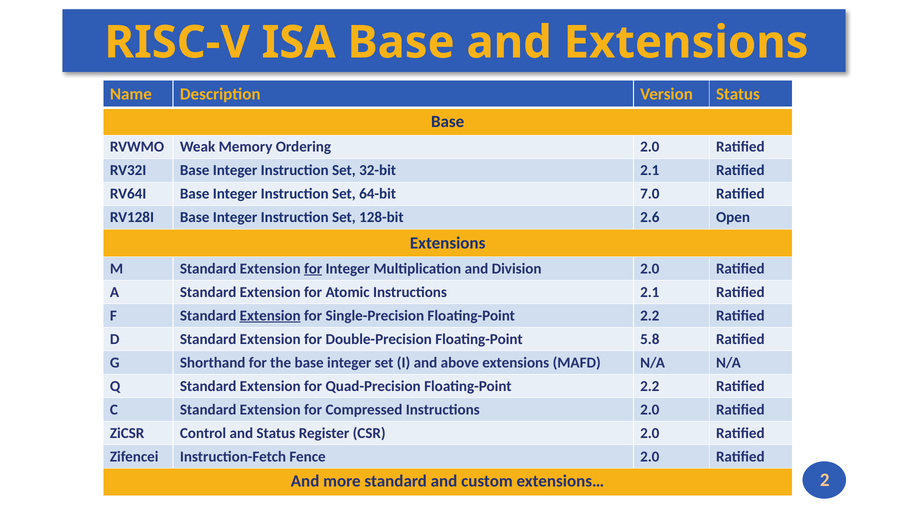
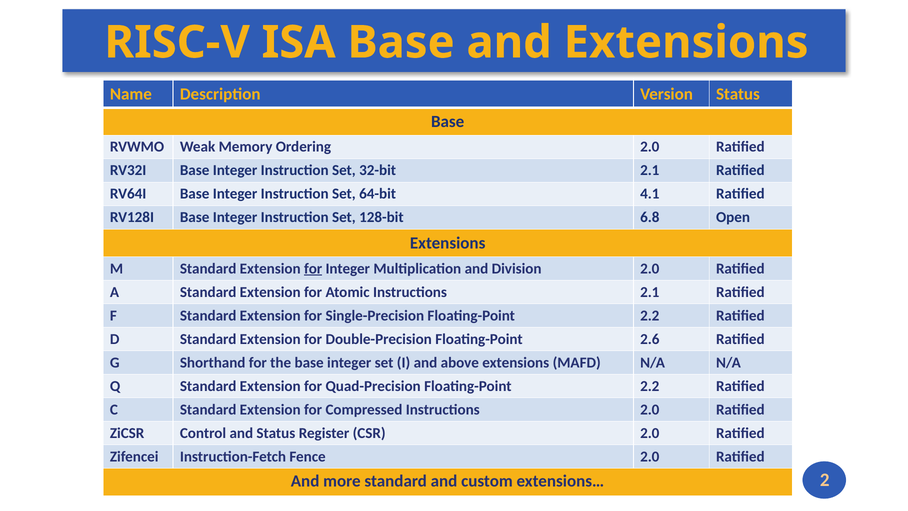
7.0: 7.0 -> 4.1 (650, 194)
2.6: 2.6 -> 6.8 (650, 217)
Extension underline: present -> none (270, 315)
5.8: 5.8 -> 2.6 (650, 339)
